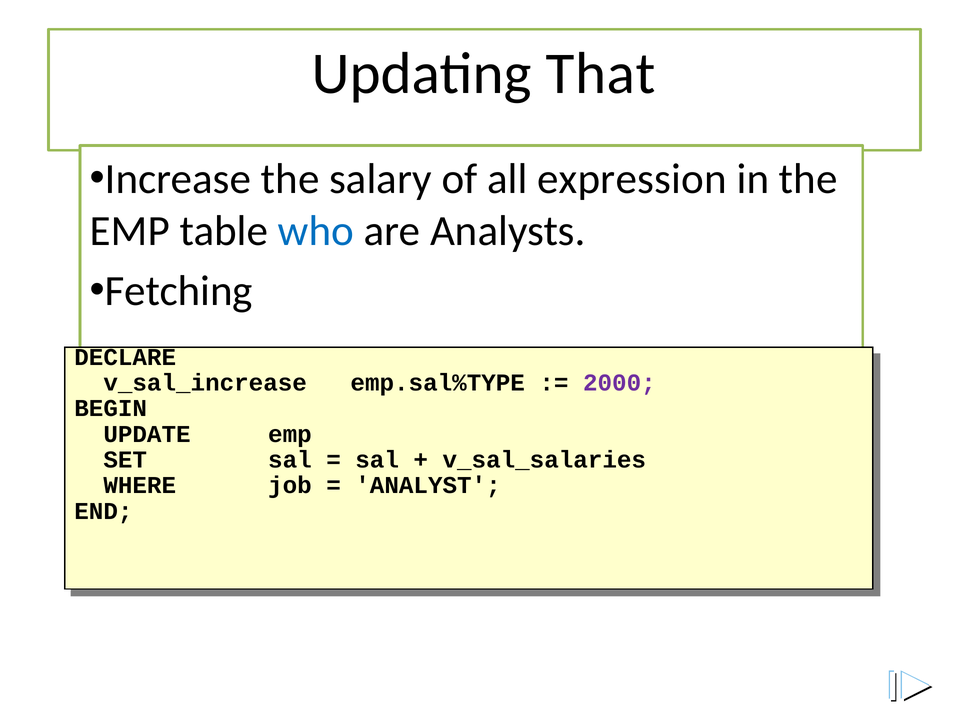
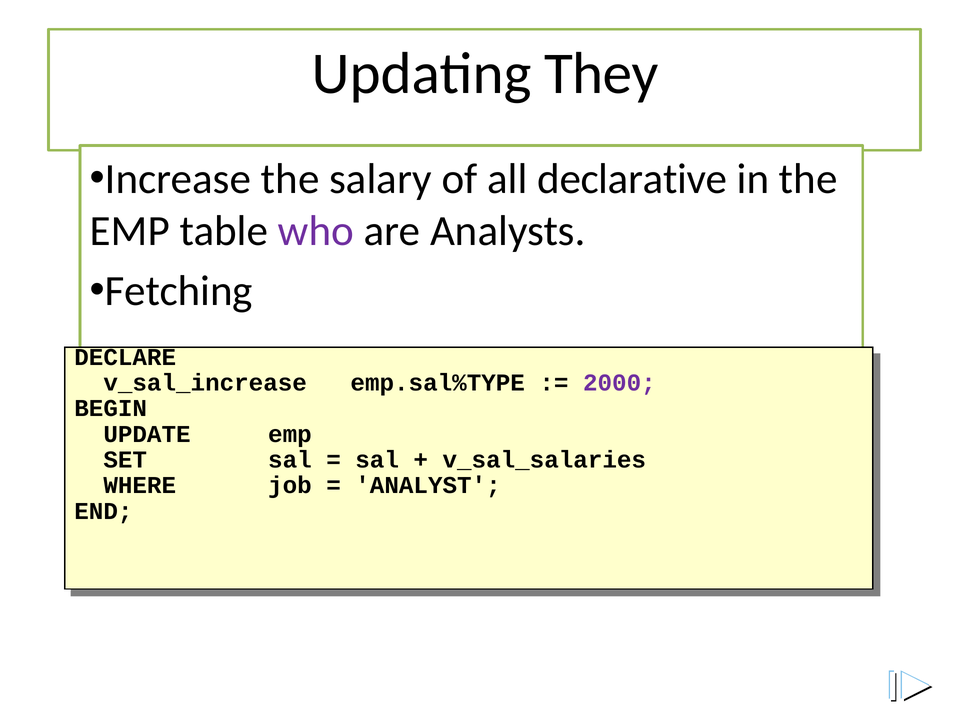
That: That -> They (601, 74)
expression: expression -> declarative (632, 179)
who colour: blue -> purple (316, 231)
